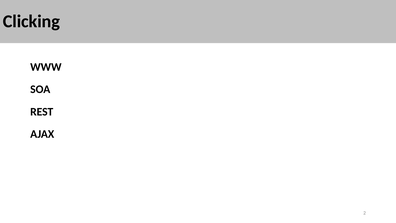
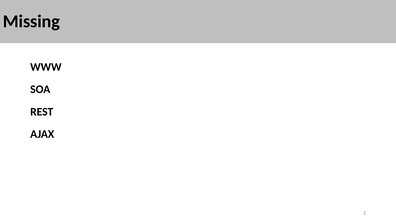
Clicking: Clicking -> Missing (31, 21)
